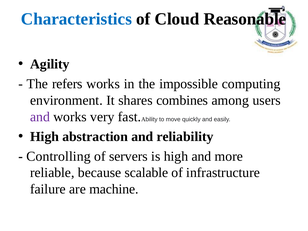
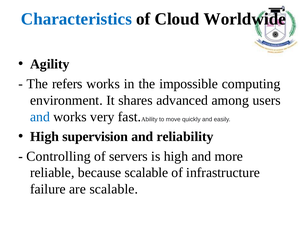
Reasonable: Reasonable -> Worldwide (245, 19)
combines: combines -> advanced (182, 100)
and colour: purple -> blue (40, 117)
abstraction: abstraction -> supervision (95, 137)
are machine: machine -> scalable (114, 189)
